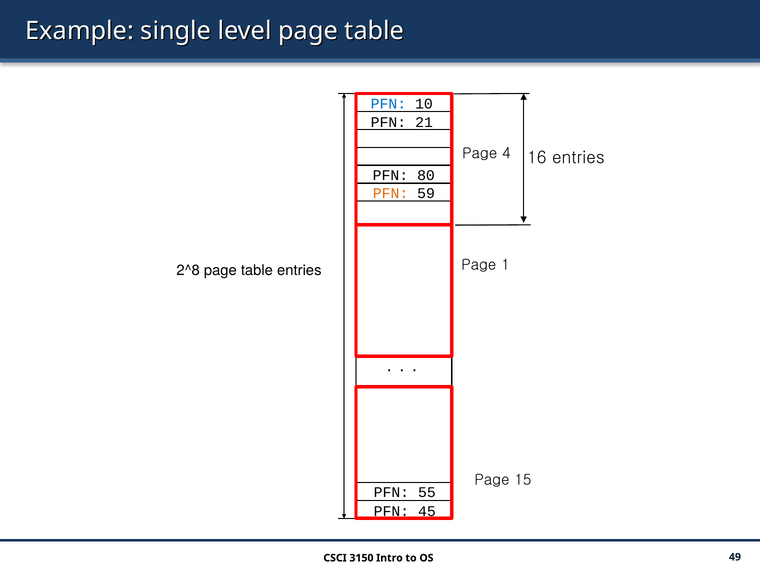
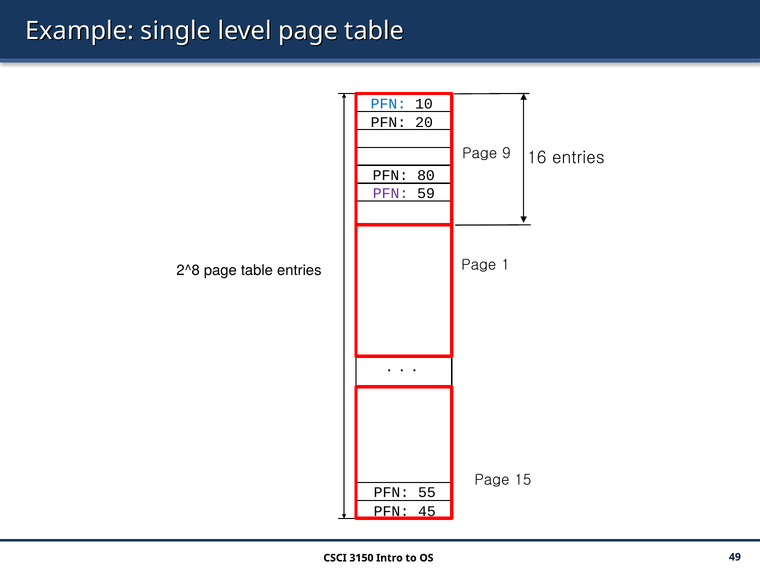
21: 21 -> 20 (424, 122)
4: 4 -> 9 (506, 153)
PFN colour: orange -> purple (391, 193)
